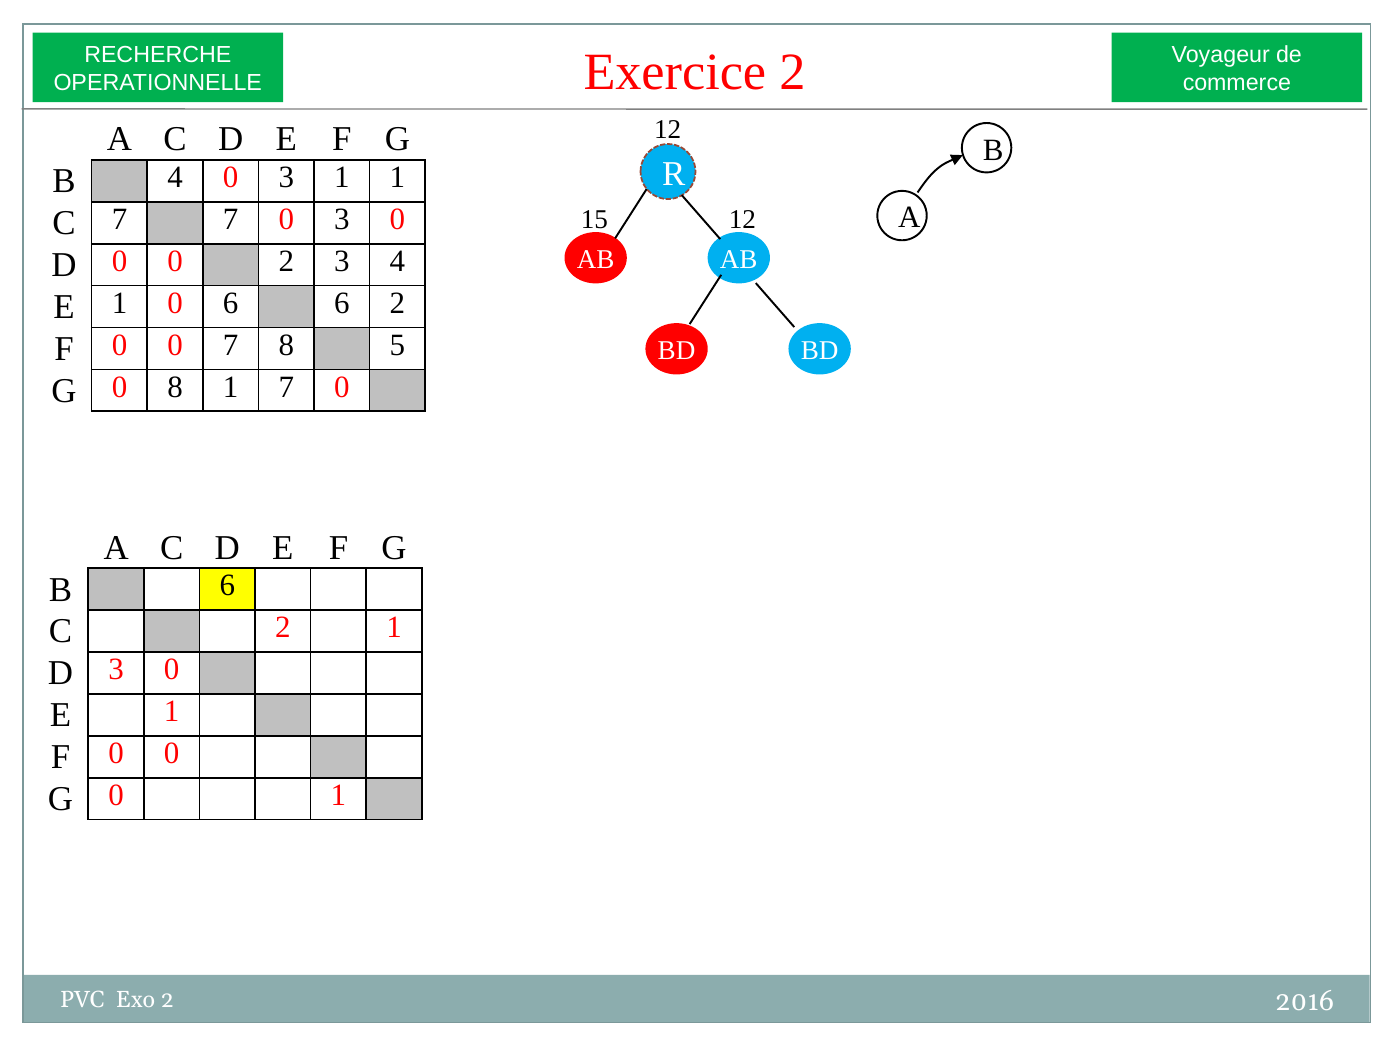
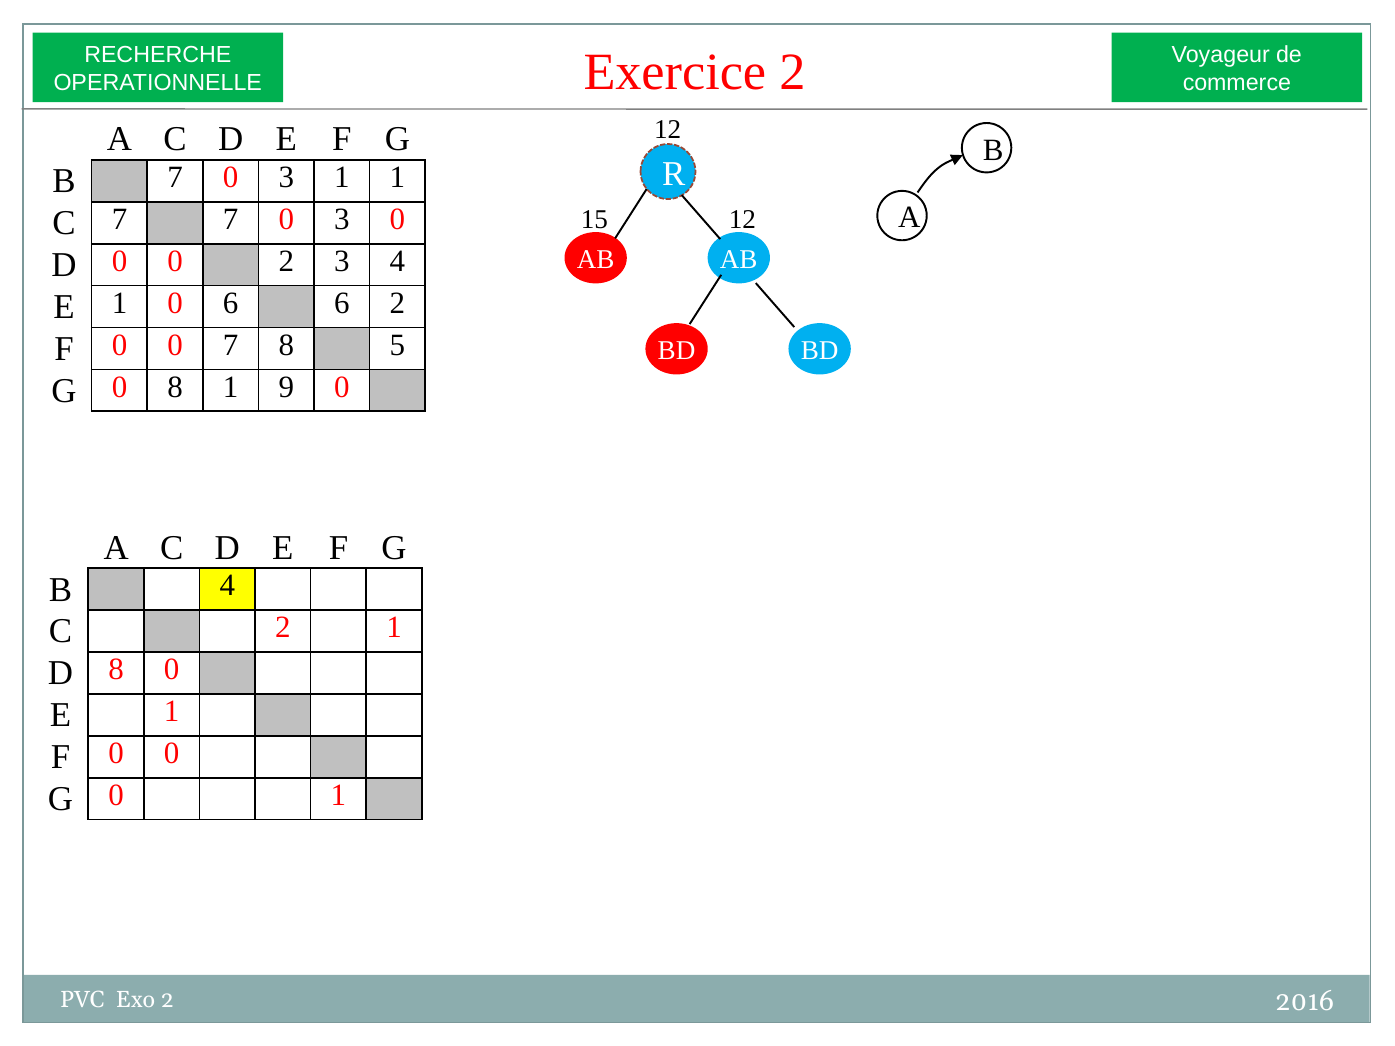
B 4: 4 -> 7 (175, 177)
1 7: 7 -> 9 (286, 387)
B 6: 6 -> 4 (227, 586)
D 3: 3 -> 8 (116, 670)
